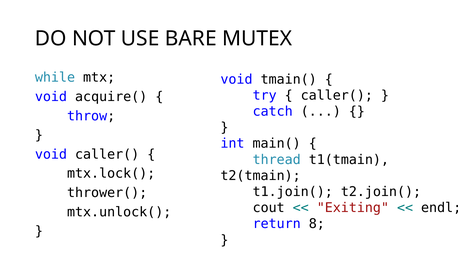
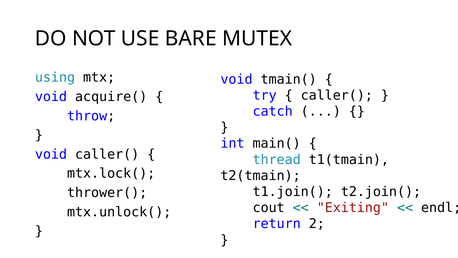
while: while -> using (55, 77)
8: 8 -> 2 (317, 224)
